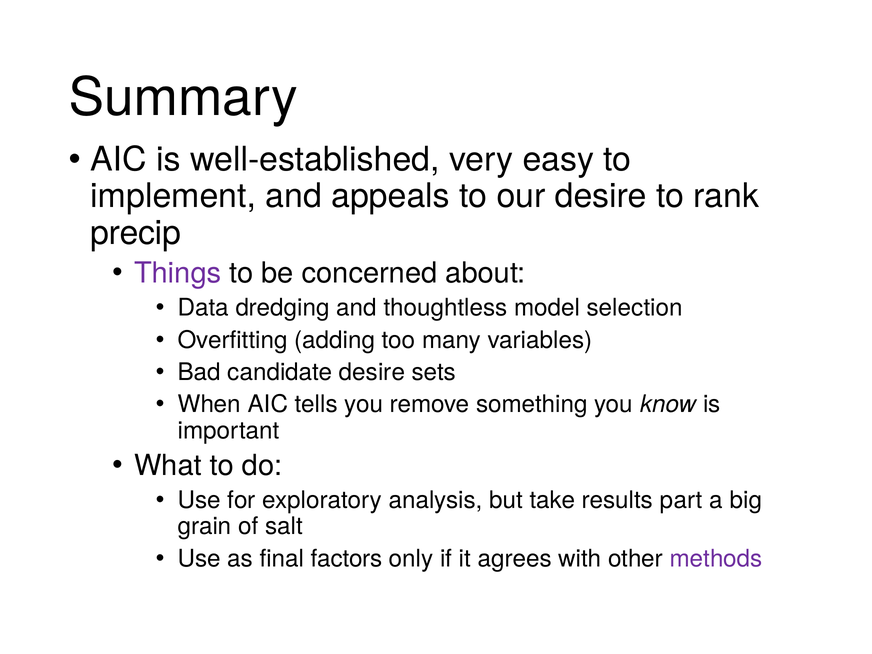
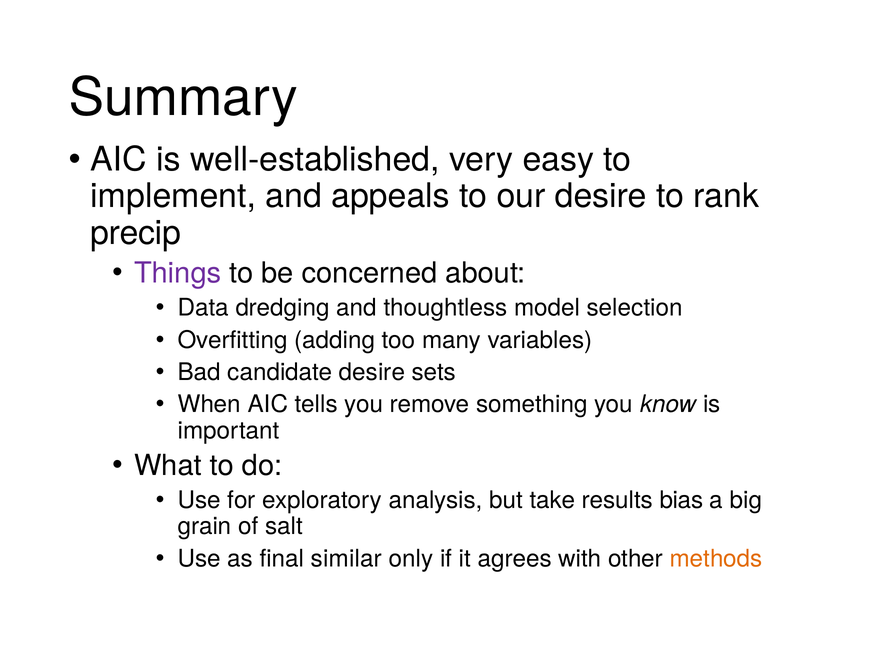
part: part -> bias (681, 500)
factors: factors -> similar (346, 559)
methods colour: purple -> orange (716, 559)
